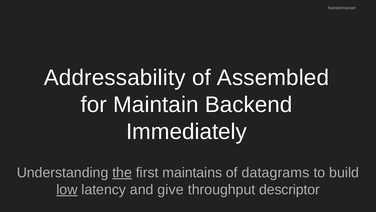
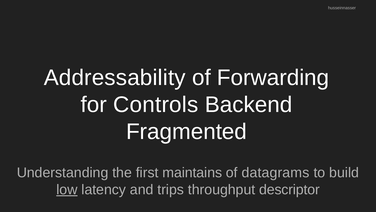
Assembled: Assembled -> Forwarding (273, 77)
Maintain: Maintain -> Controls (156, 104)
Immediately: Immediately -> Fragmented (186, 131)
the underline: present -> none (122, 172)
give: give -> trips (171, 189)
